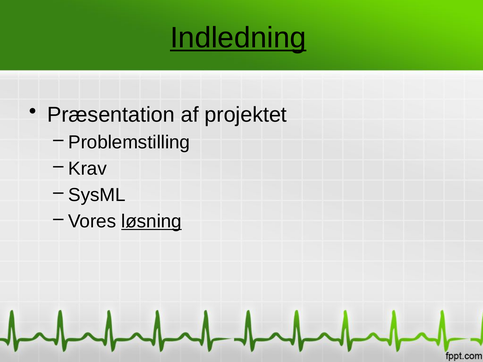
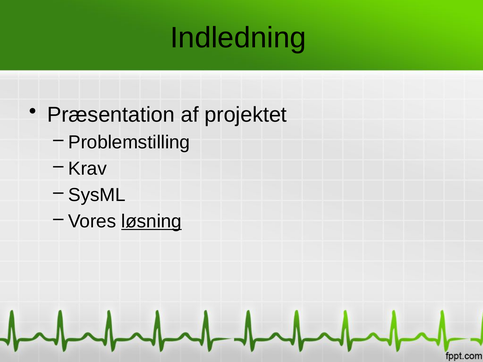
Indledning underline: present -> none (238, 38)
